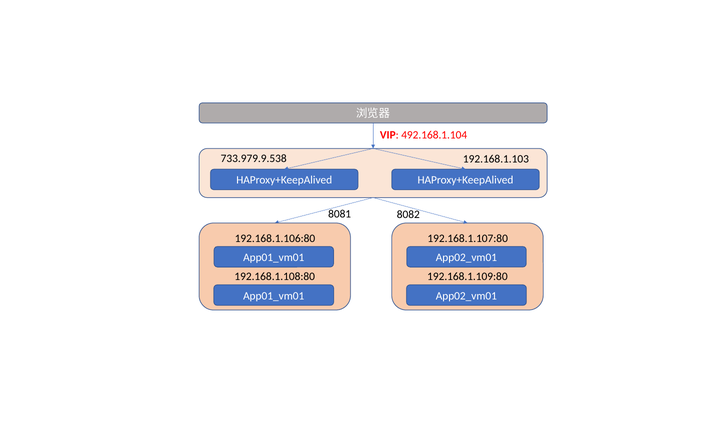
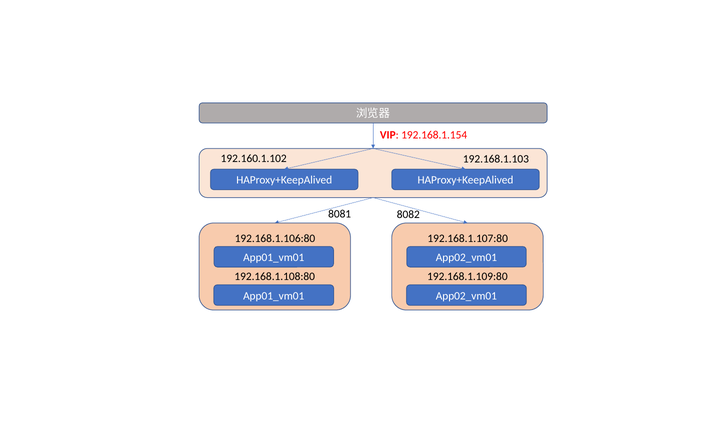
492.168.1.104: 492.168.1.104 -> 192.168.1.154 (434, 135)
733.979.9.538: 733.979.9.538 -> 192.160.1.102 (254, 159)
